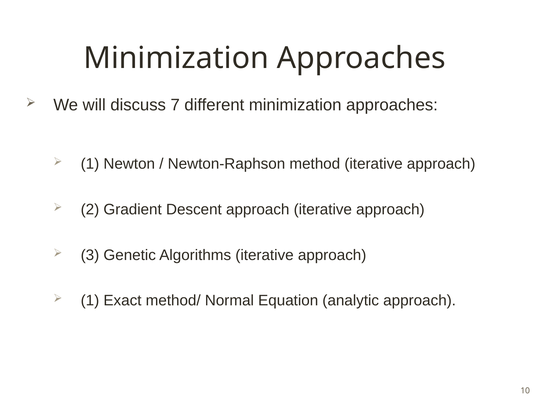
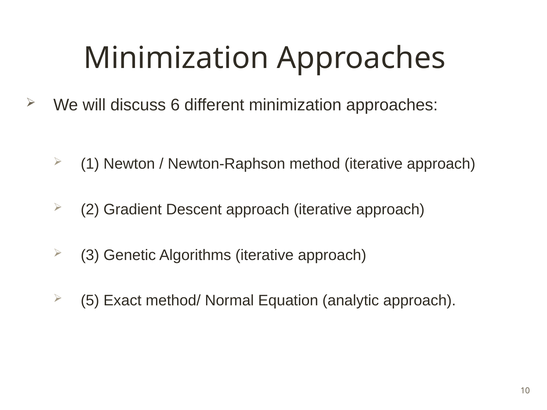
7: 7 -> 6 (175, 105)
1: 1 -> 5 (90, 301)
